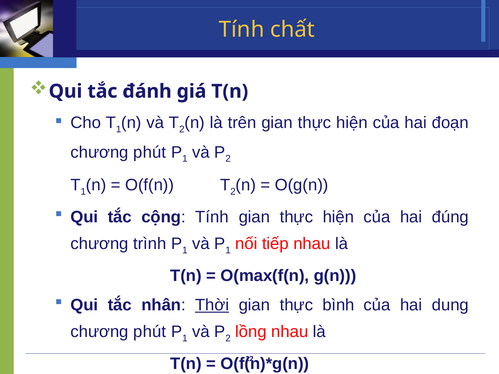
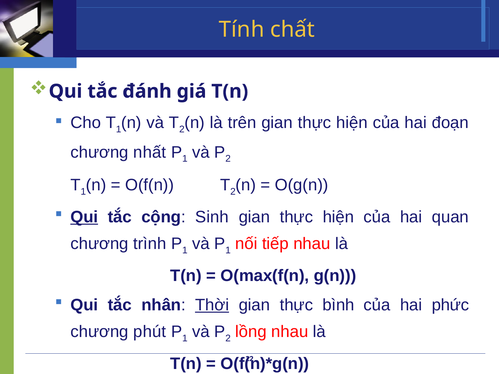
phút: phút -> nhất (150, 152)
Qui underline: none -> present (84, 217)
cộng Tính: Tính -> Sinh (212, 217)
đúng: đúng -> quan (450, 217)
dung: dung -> phức (450, 305)
